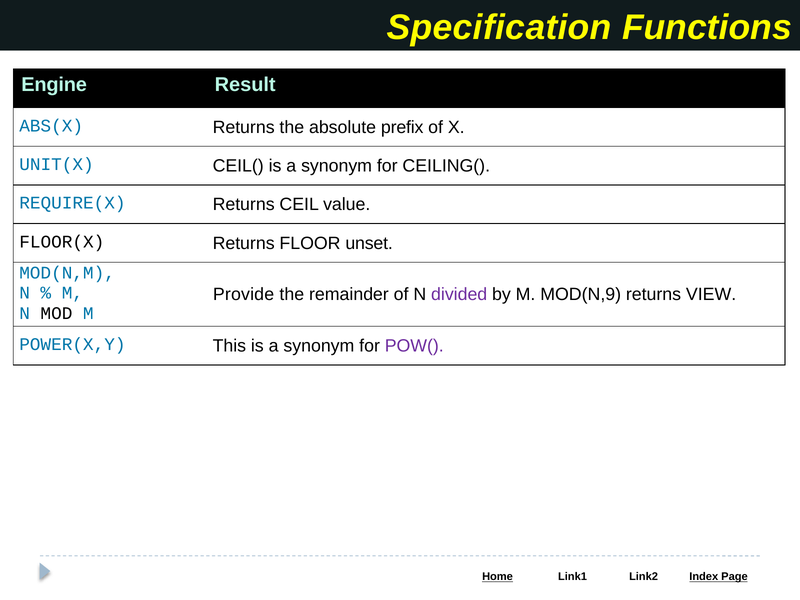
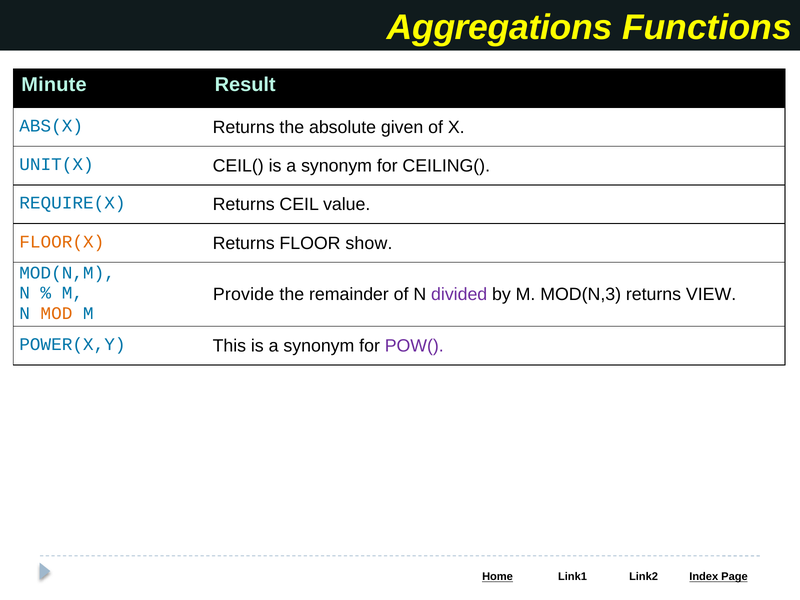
Specification: Specification -> Aggregations (500, 28)
Engine: Engine -> Minute (54, 84)
prefix: prefix -> given (402, 127)
FLOOR(X colour: black -> orange (62, 242)
unset: unset -> show (369, 243)
MOD(N,9: MOD(N,9 -> MOD(N,3 (581, 295)
MOD colour: black -> orange (56, 313)
